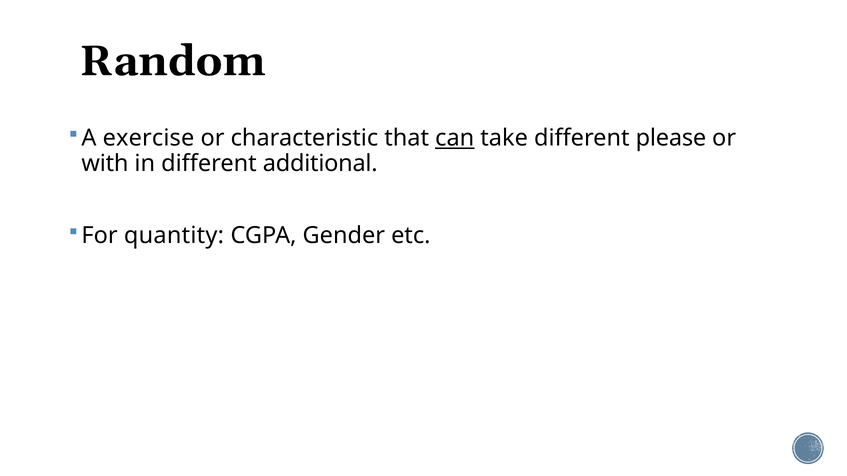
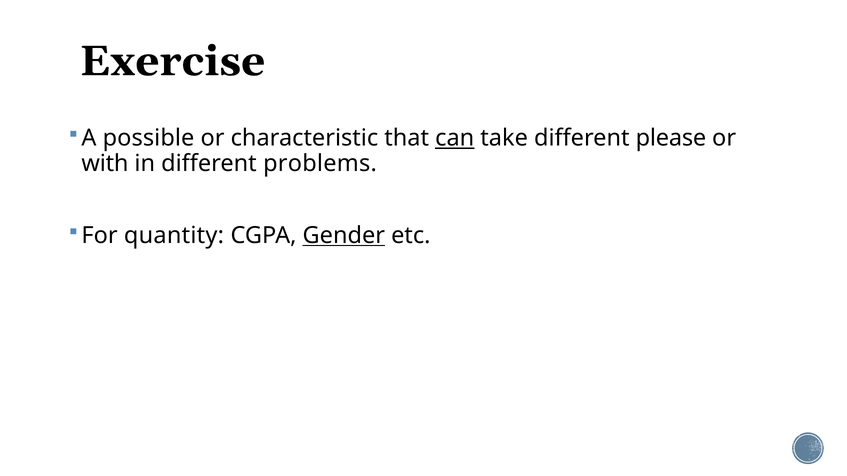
Random: Random -> Exercise (172, 61)
exercise: exercise -> possible (149, 138)
additional: additional -> problems (320, 164)
Gender underline: none -> present (344, 236)
